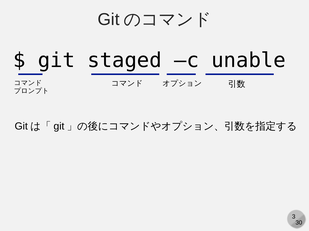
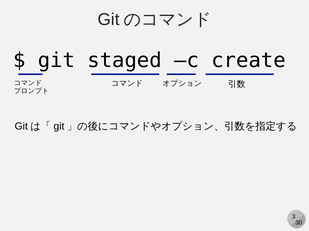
unable: unable -> create (249, 61)
